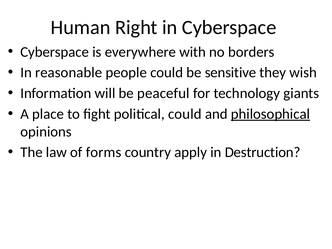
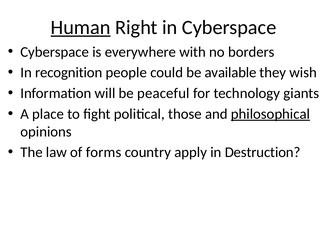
Human underline: none -> present (81, 27)
reasonable: reasonable -> recognition (69, 73)
sensitive: sensitive -> available (231, 73)
political could: could -> those (185, 114)
